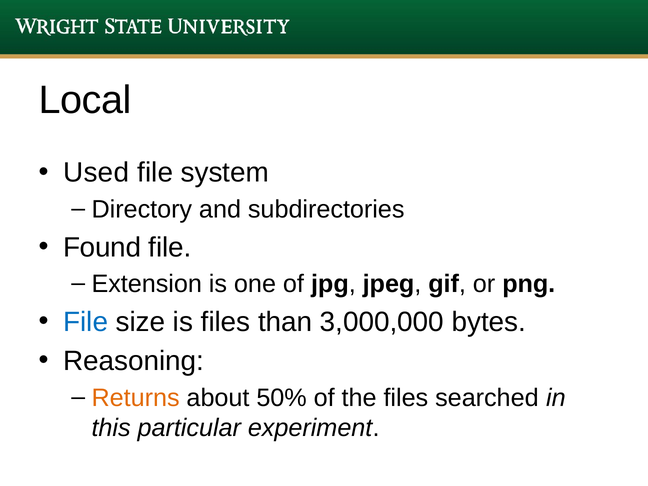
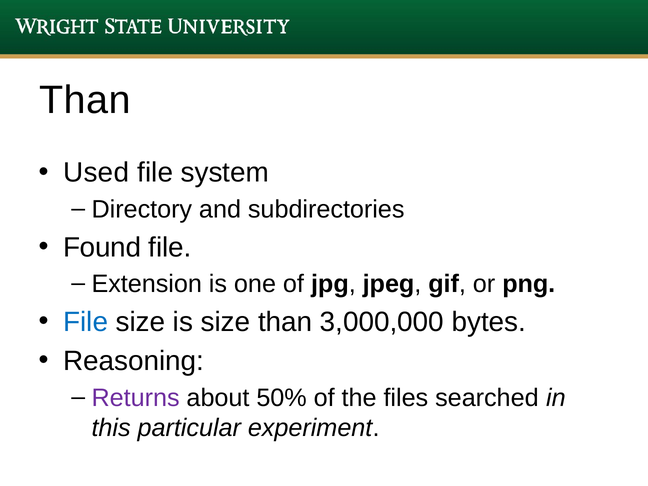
Local: Local -> Than (85, 100)
is files: files -> size (226, 322)
Returns colour: orange -> purple (136, 398)
